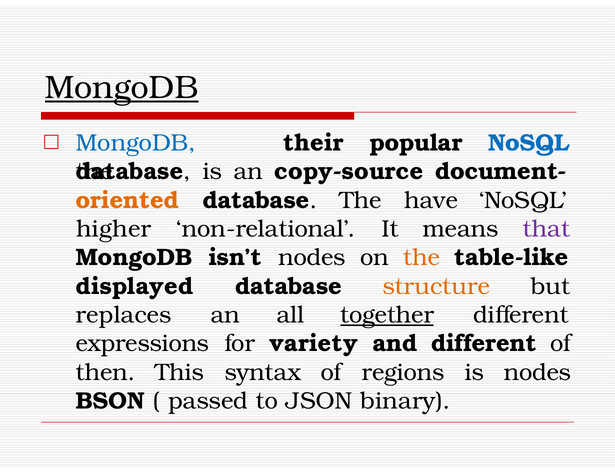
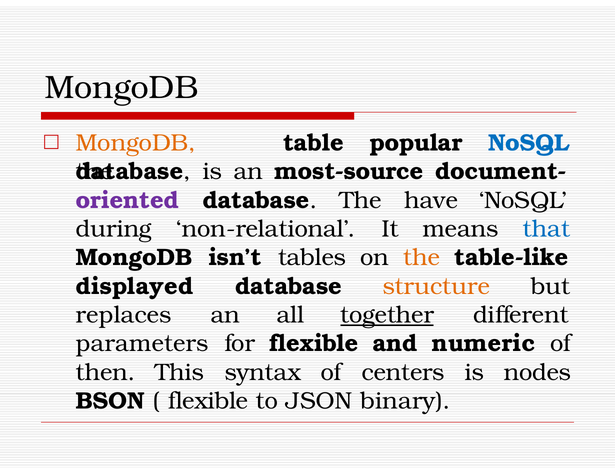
MongoDB underline: present -> none (122, 88)
MongoDB colour: blue -> orange (136, 143)
their: their -> table (313, 143)
copy-source: copy-source -> most-source (349, 172)
oriented colour: orange -> purple (127, 200)
higher: higher -> during (114, 229)
that colour: purple -> blue (546, 229)
isn’t nodes: nodes -> tables (312, 258)
expressions: expressions -> parameters (142, 344)
for variety: variety -> flexible (314, 344)
and different: different -> numeric (484, 344)
regions: regions -> centers (403, 373)
passed: passed -> flexible (208, 401)
